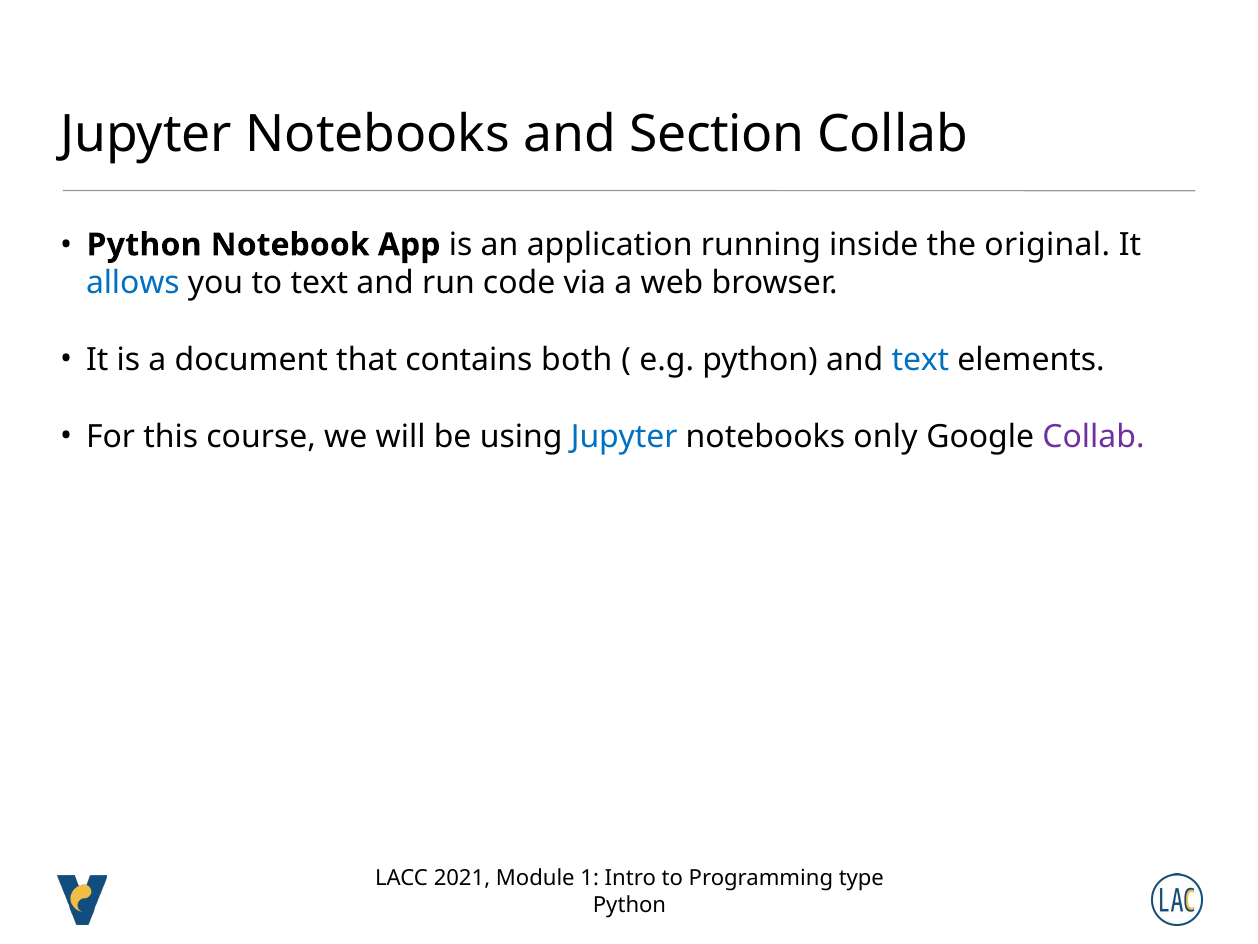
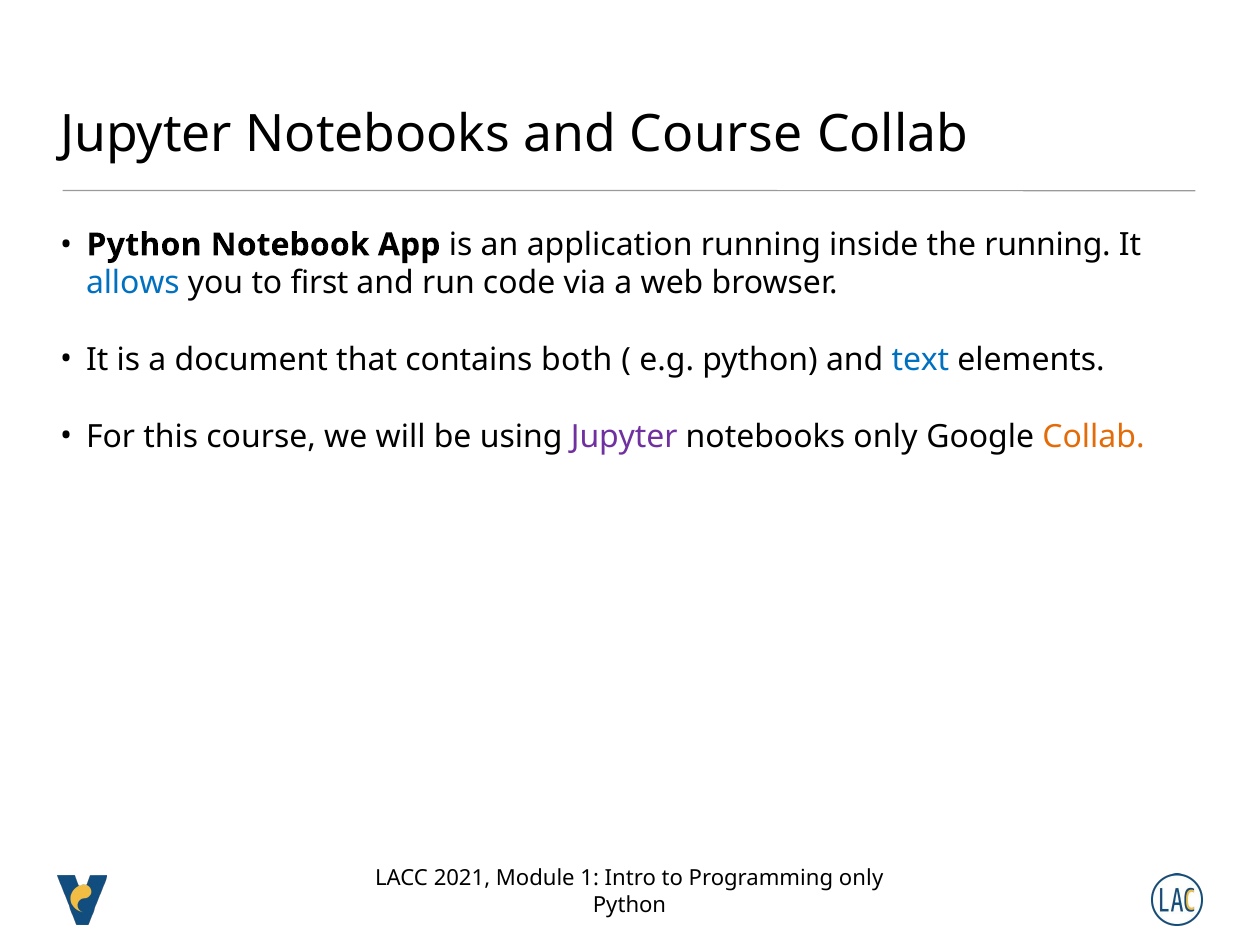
and Section: Section -> Course (716, 135)
the original: original -> running (1048, 245)
to text: text -> first (320, 283)
Jupyter colour: blue -> purple (624, 436)
Collab colour: purple -> orange (1093, 436)
type: type -> only (861, 878)
